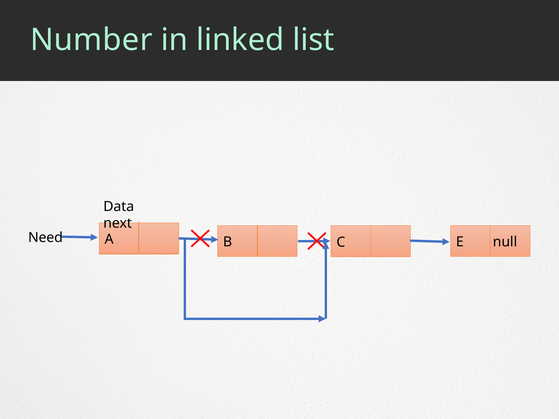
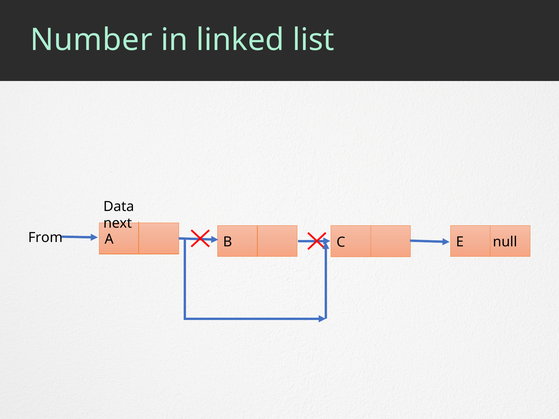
Need: Need -> From (45, 238)
